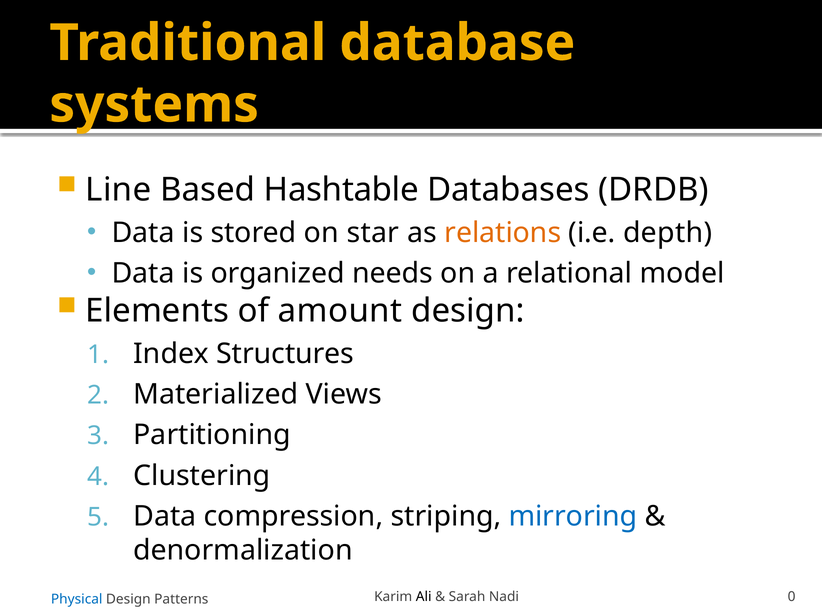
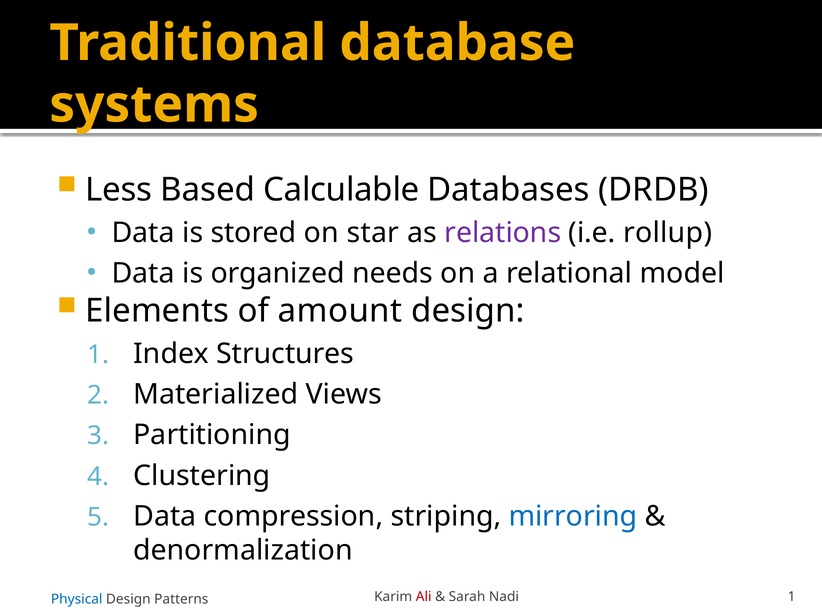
Line: Line -> Less (119, 190)
Hashtable: Hashtable -> Calculable (341, 190)
relations colour: orange -> purple (503, 233)
depth: depth -> rollup (668, 233)
Ali colour: black -> red (424, 597)
Nadi 0: 0 -> 1 (792, 597)
